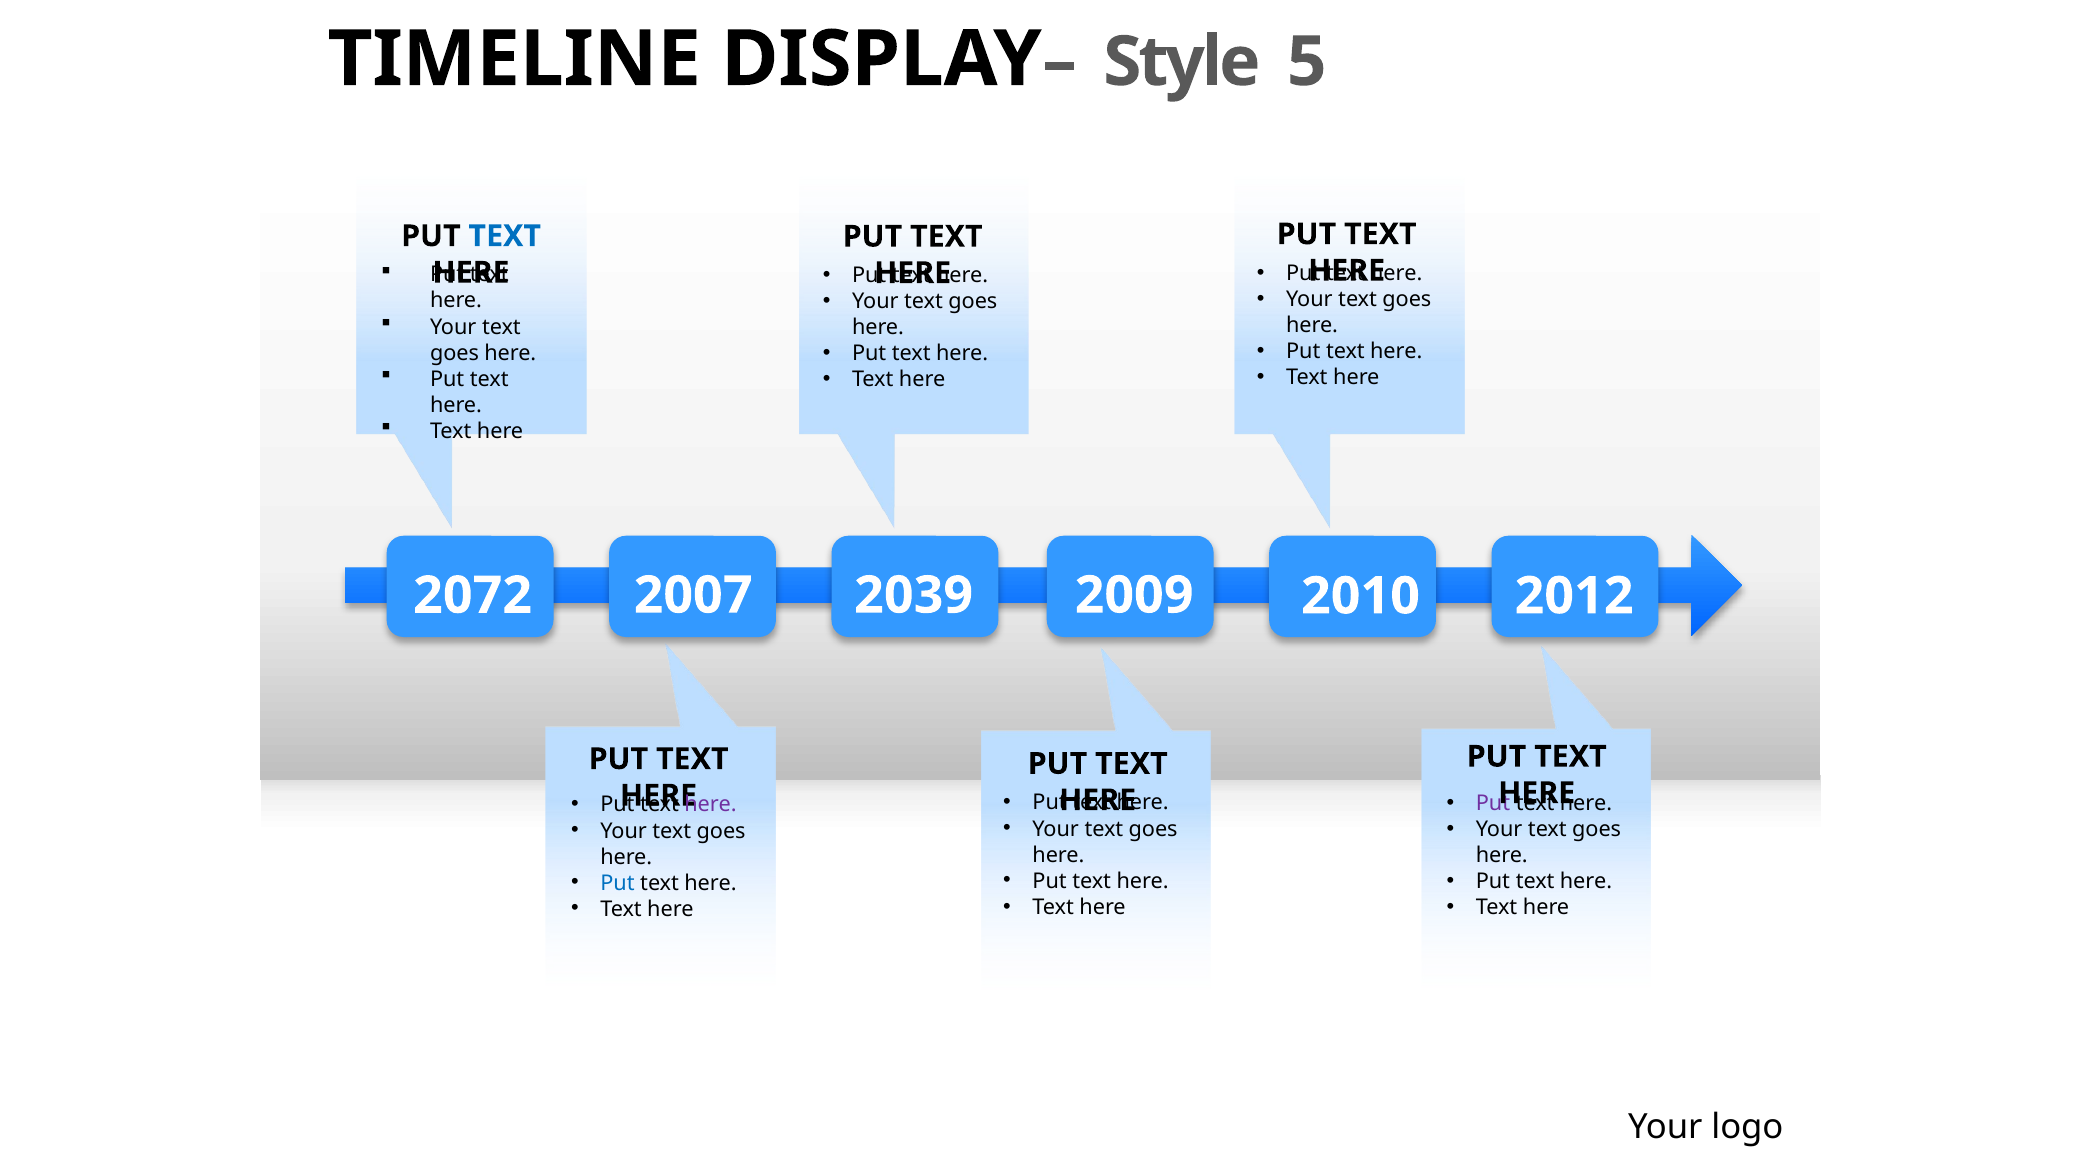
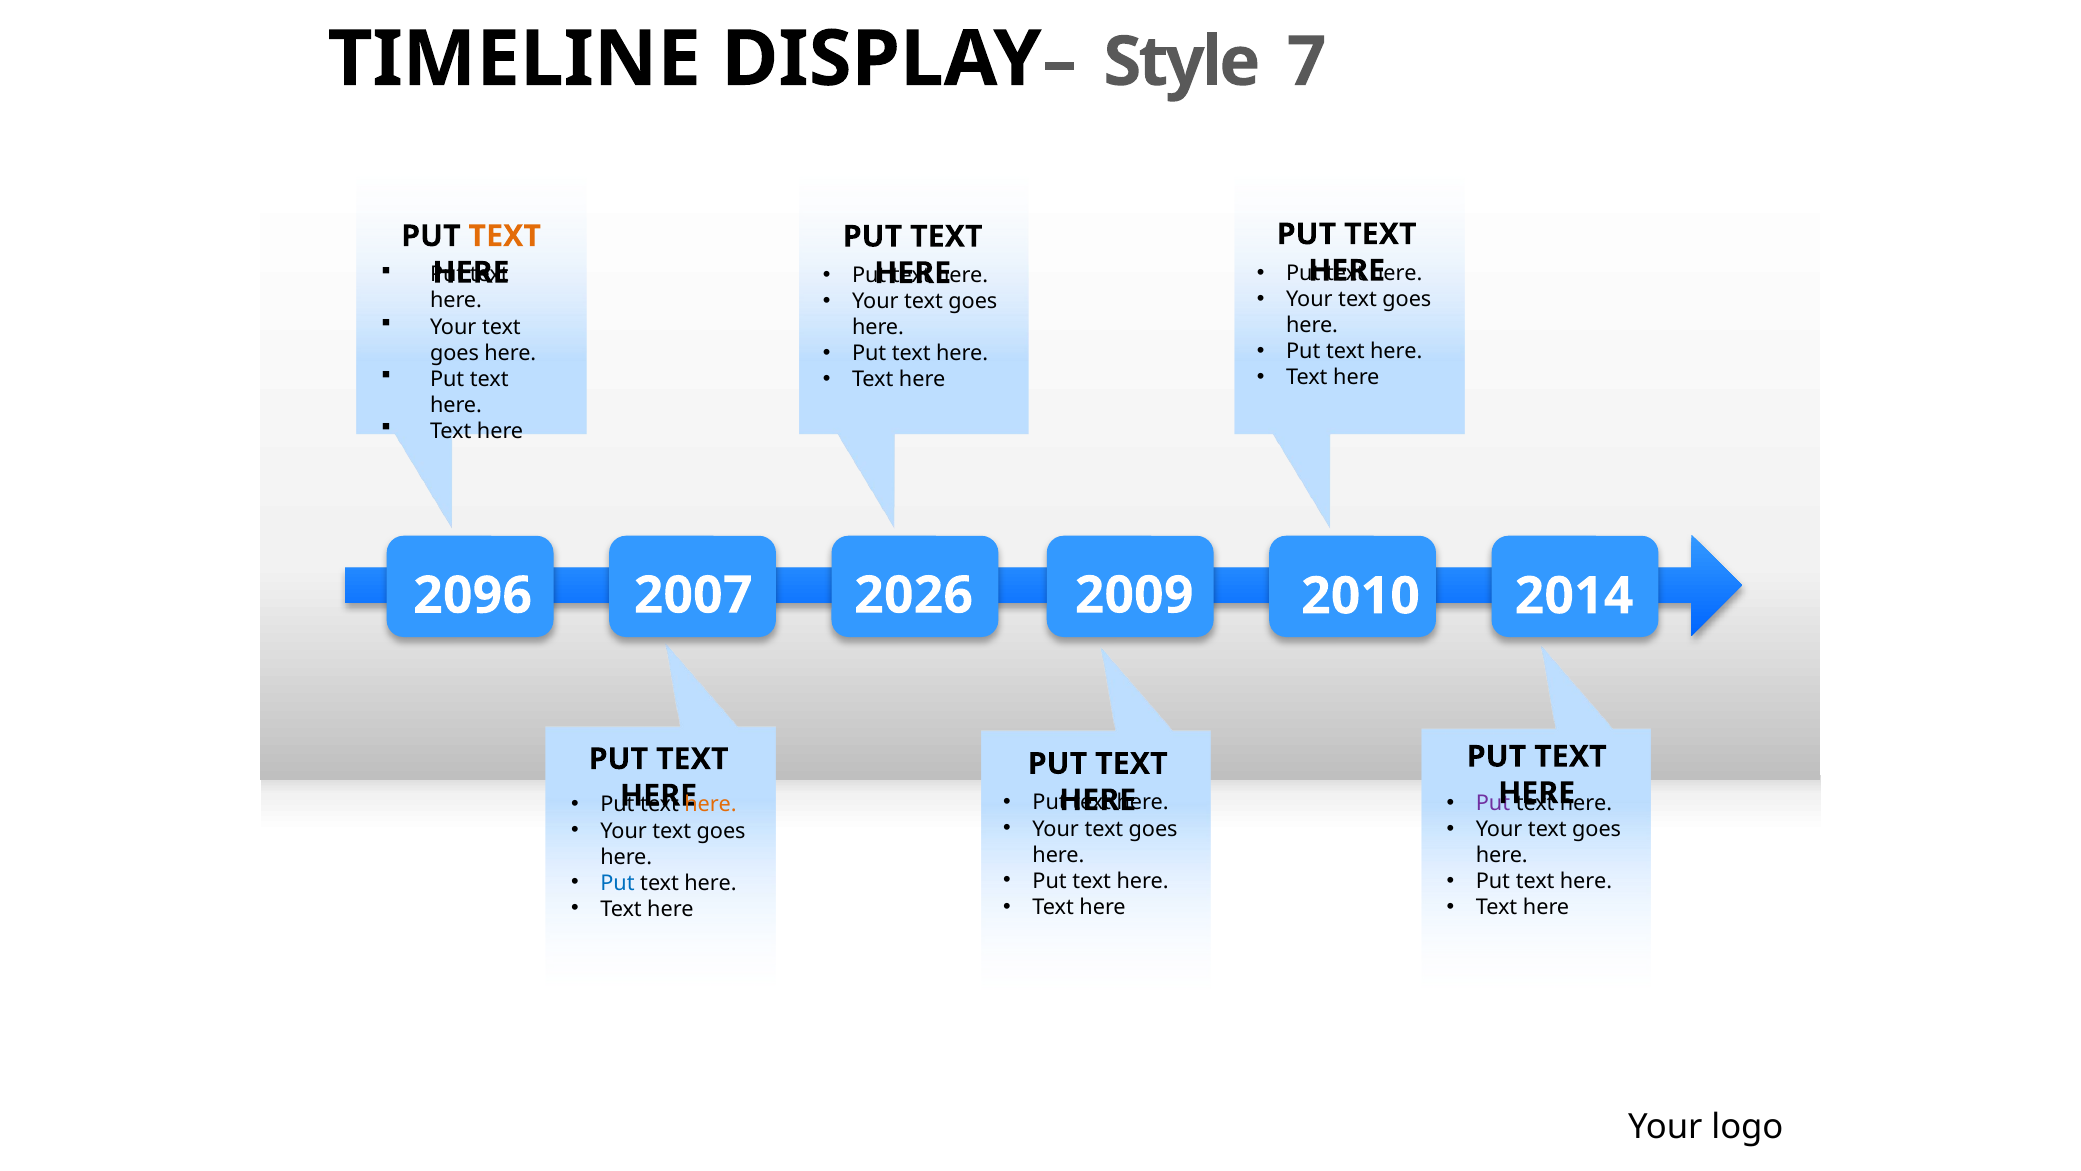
5: 5 -> 7 (1307, 62)
TEXT colour: blue -> orange (505, 236)
2072: 2072 -> 2096 (473, 595)
2039: 2039 -> 2026 (914, 595)
2012: 2012 -> 2014 (1574, 596)
here colour: purple -> orange (711, 804)
